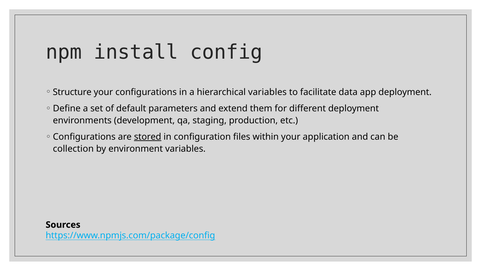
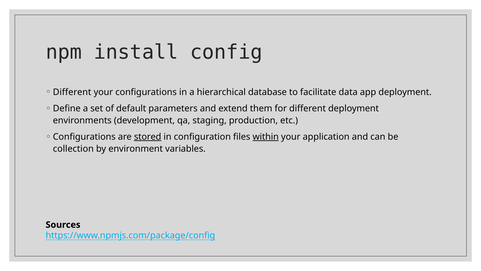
Structure: Structure -> Different (72, 92)
hierarchical variables: variables -> database (267, 92)
within underline: none -> present (266, 137)
